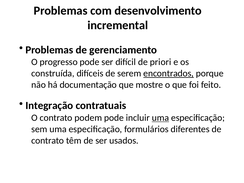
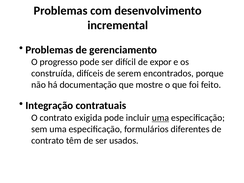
priori: priori -> expor (161, 62)
encontrados underline: present -> none (169, 73)
podem: podem -> exigida (88, 118)
